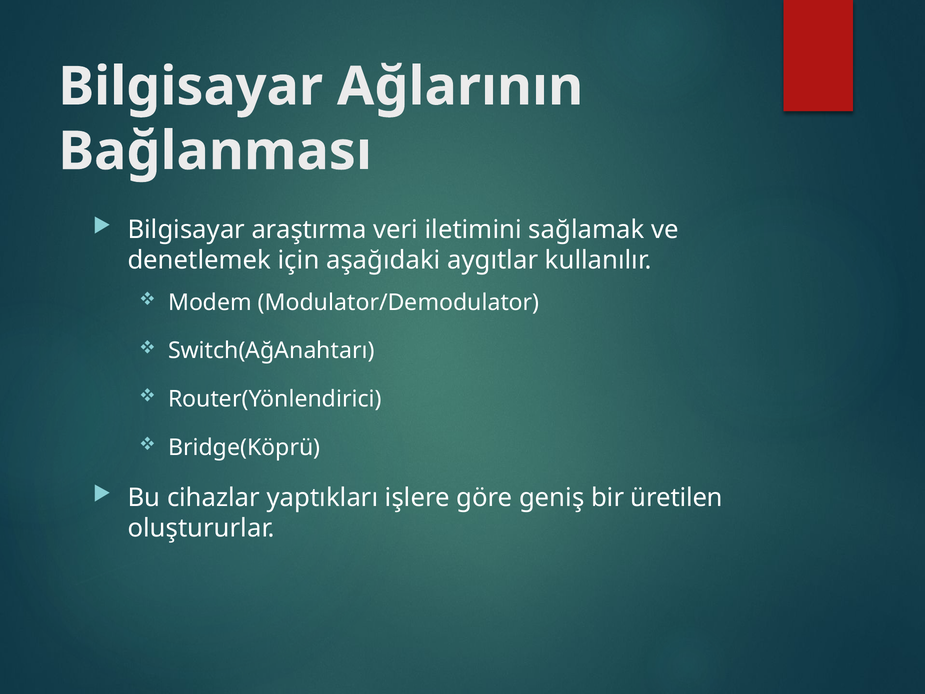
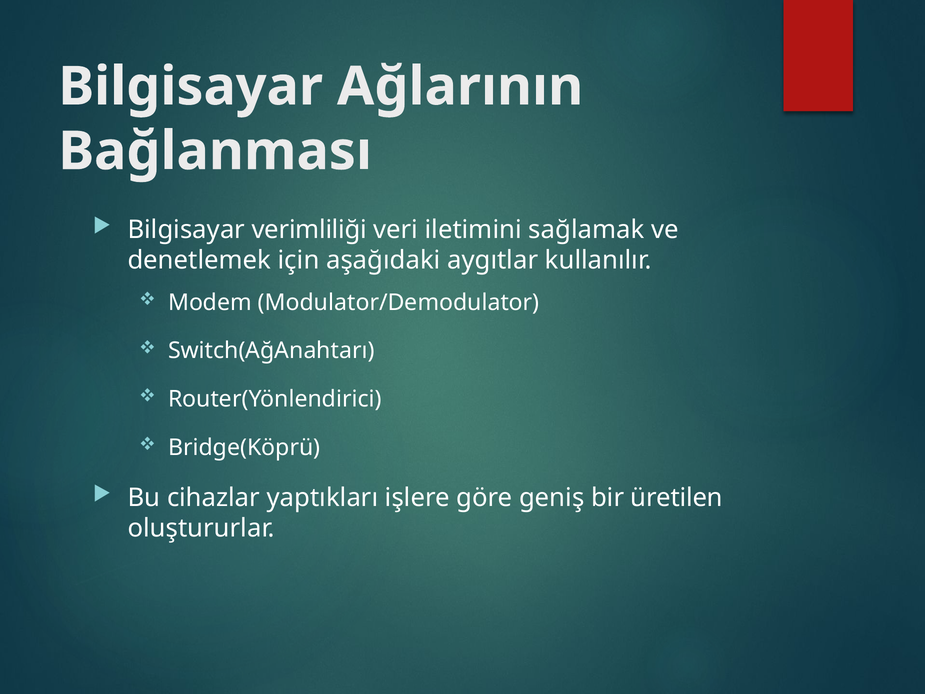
araştırma: araştırma -> verimliliği (309, 230)
